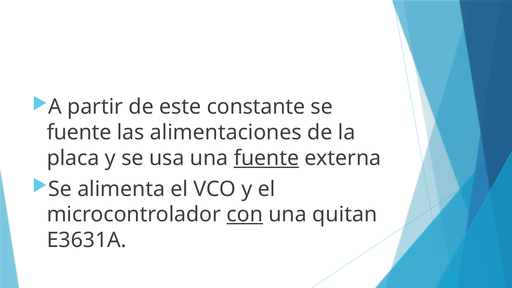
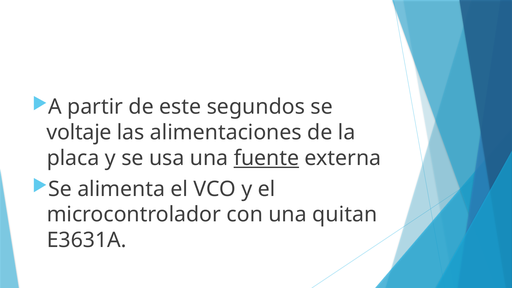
constante: constante -> segundos (256, 107)
fuente: fuente -> voltaje (79, 133)
con underline: present -> none (245, 215)
